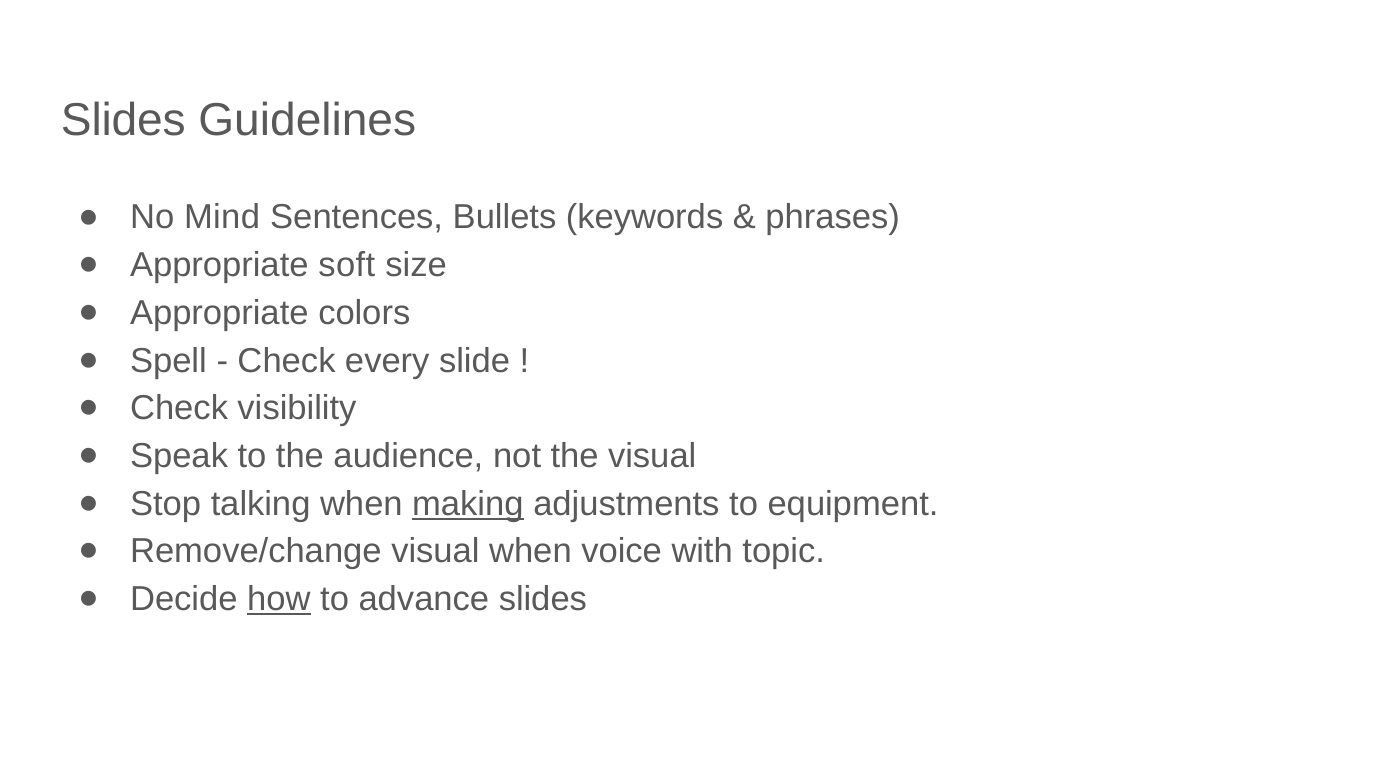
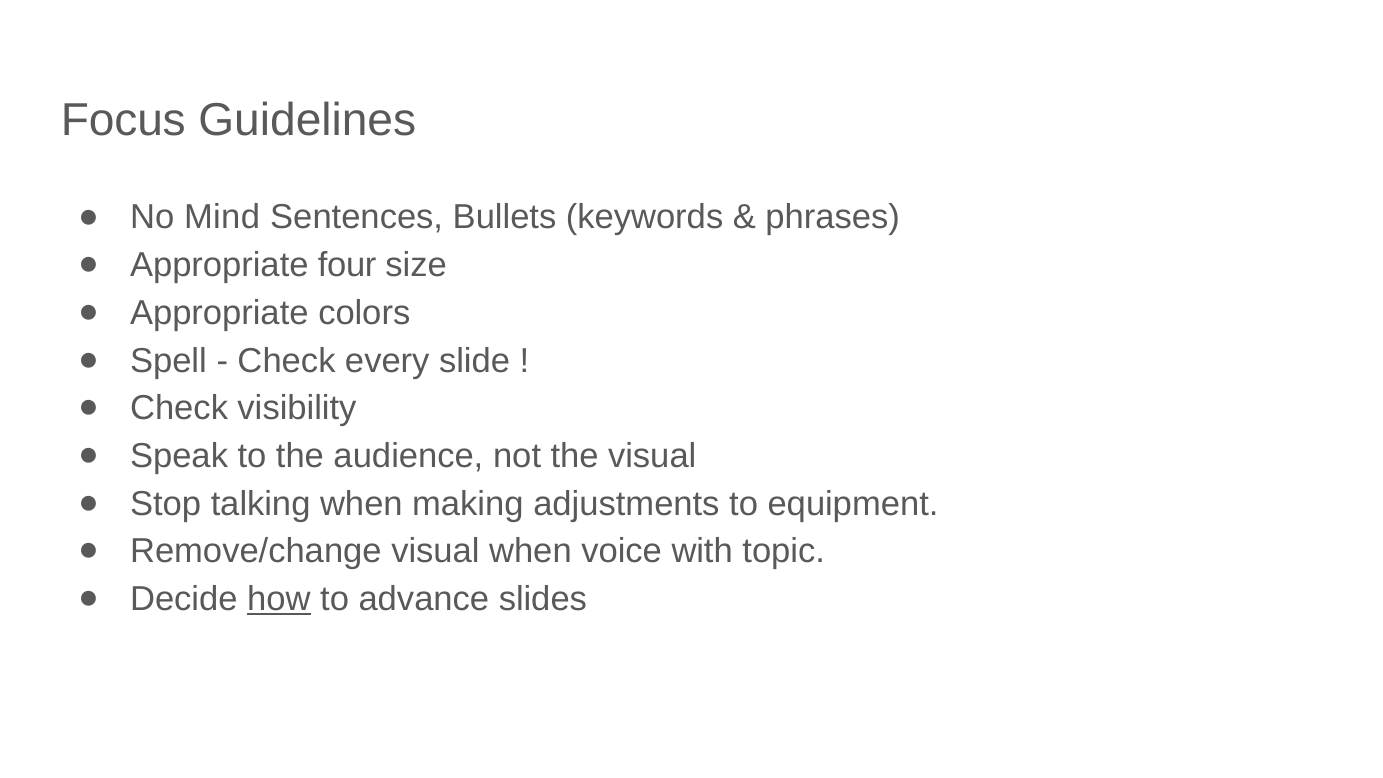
Slides: Slides -> Focus (123, 120)
soft: soft -> four (347, 265)
making underline: present -> none (468, 504)
